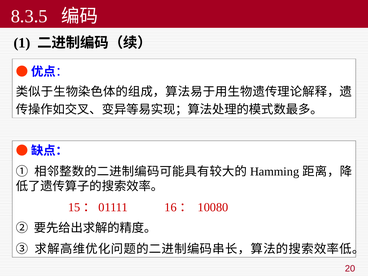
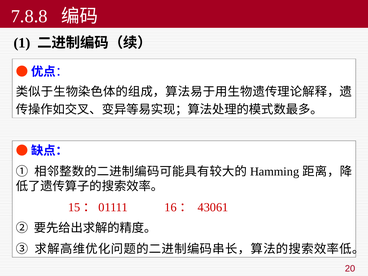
8.3.5: 8.3.5 -> 7.8.8 (29, 16)
10080: 10080 -> 43061 (213, 207)
